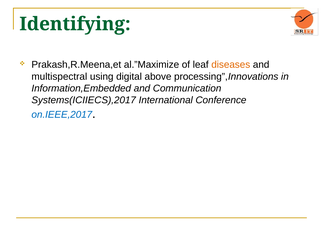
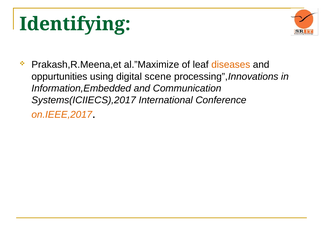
multispectral: multispectral -> oppurtunities (59, 77)
above: above -> scene (158, 77)
on.IEEE,2017 colour: blue -> orange (62, 115)
